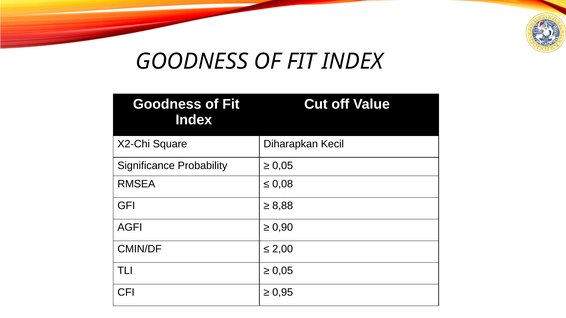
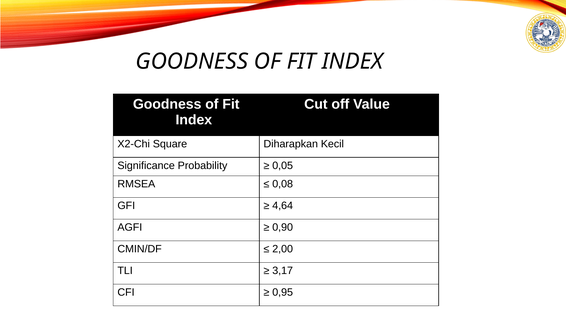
8,88: 8,88 -> 4,64 (283, 206)
0,05: 0,05 -> 3,17 (283, 271)
